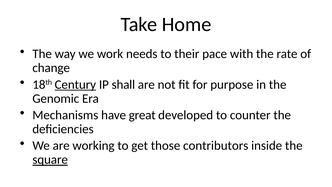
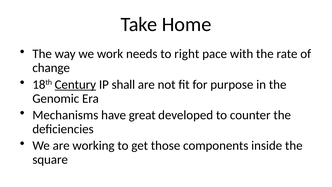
their: their -> right (187, 54)
contributors: contributors -> components (216, 146)
square underline: present -> none (50, 159)
